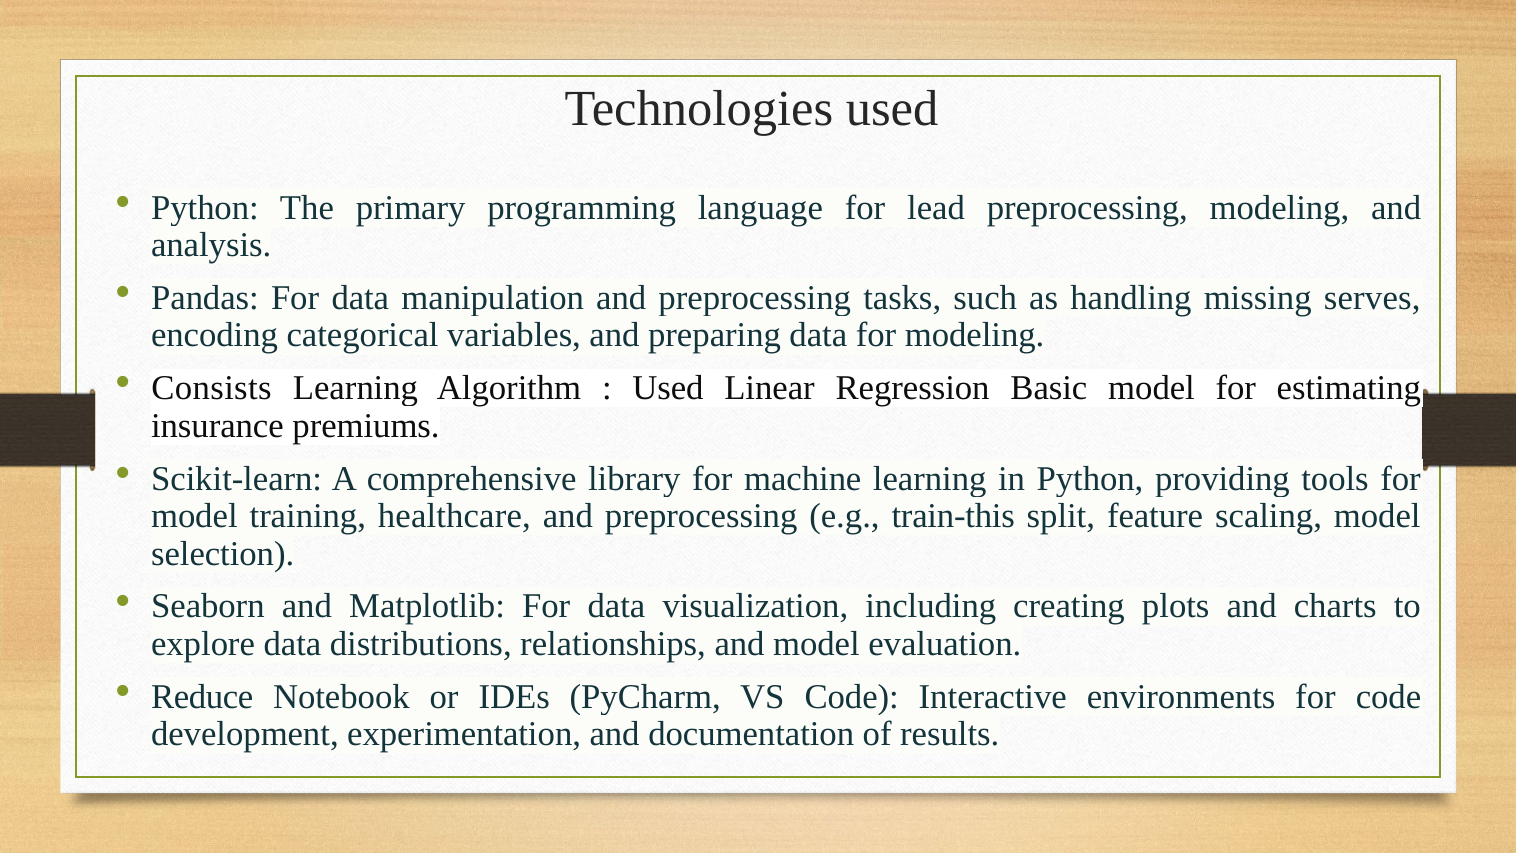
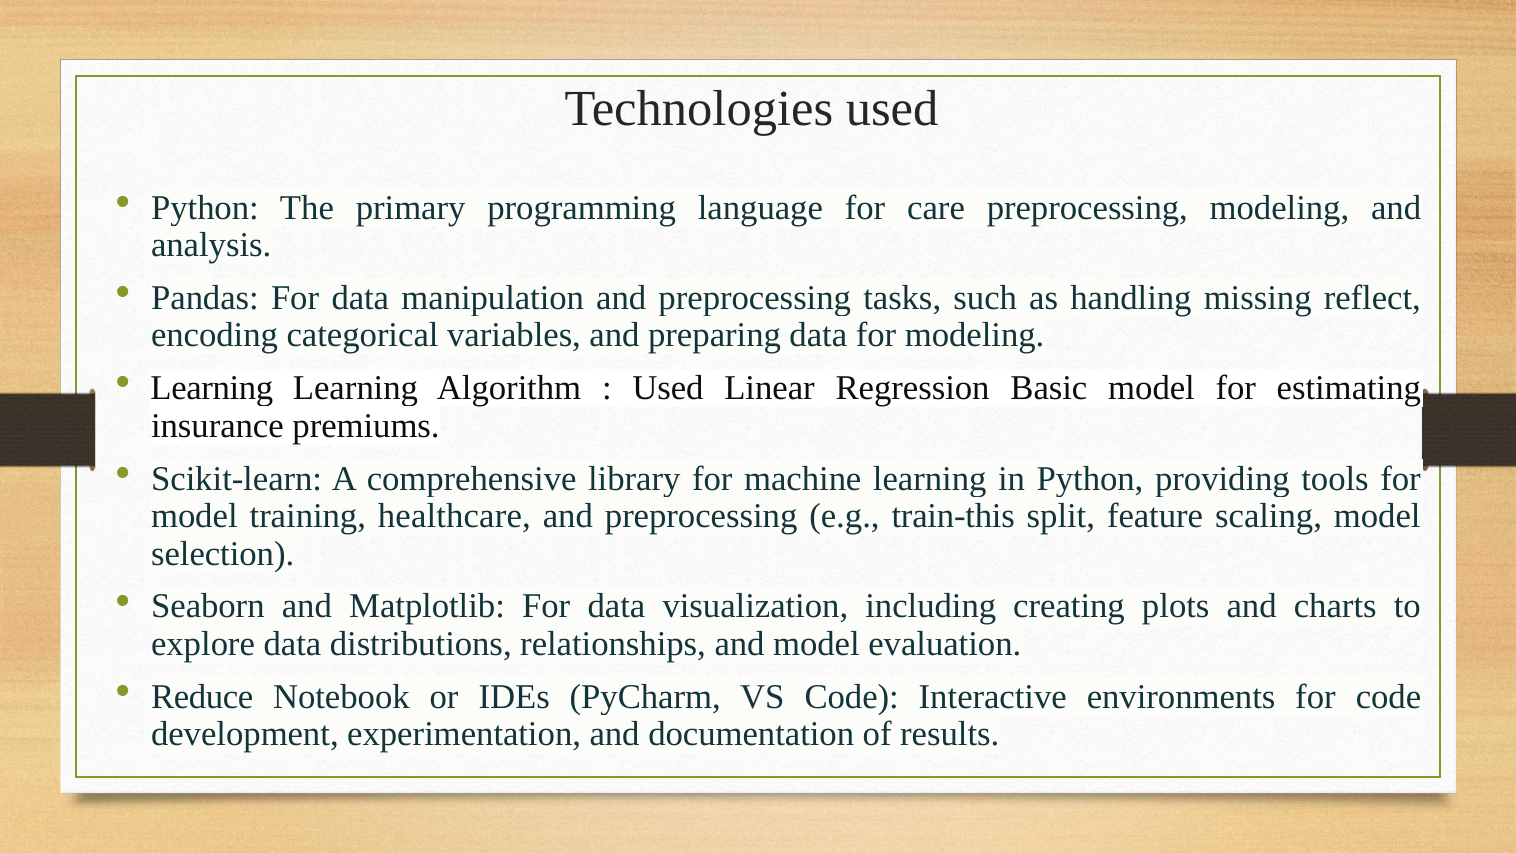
lead: lead -> care (936, 207)
serves: serves -> reflect (1372, 298)
Consists: Consists -> Learning (212, 388)
